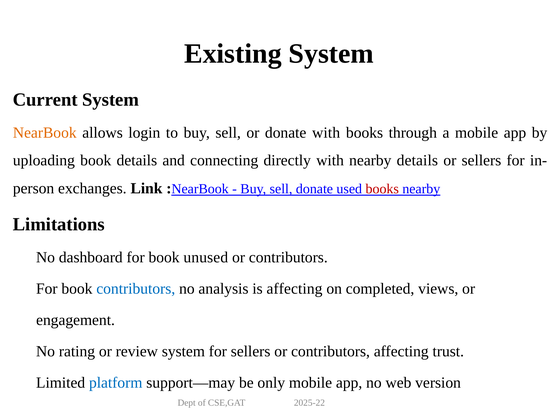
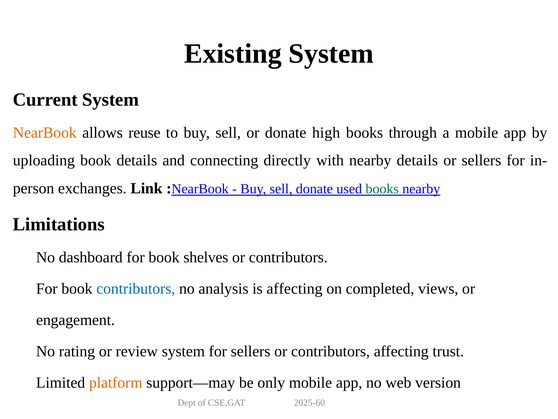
login: login -> reuse (144, 132)
donate with: with -> high (326, 132)
books colour: red -> green (382, 189)
unused: unused -> shelves (206, 257)
platform colour: blue -> orange (116, 382)
2025-22: 2025-22 -> 2025-60 (309, 402)
